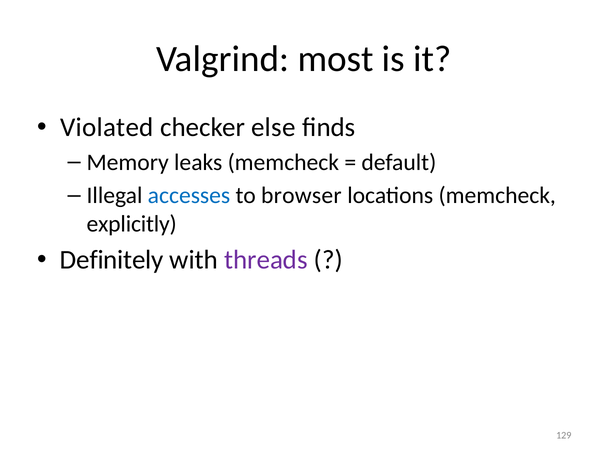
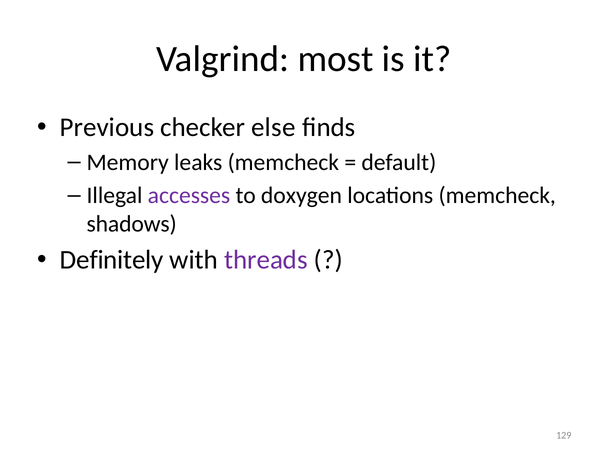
Violated: Violated -> Previous (107, 128)
accesses colour: blue -> purple (189, 196)
browser: browser -> doxygen (301, 196)
explicitly: explicitly -> shadows (132, 224)
